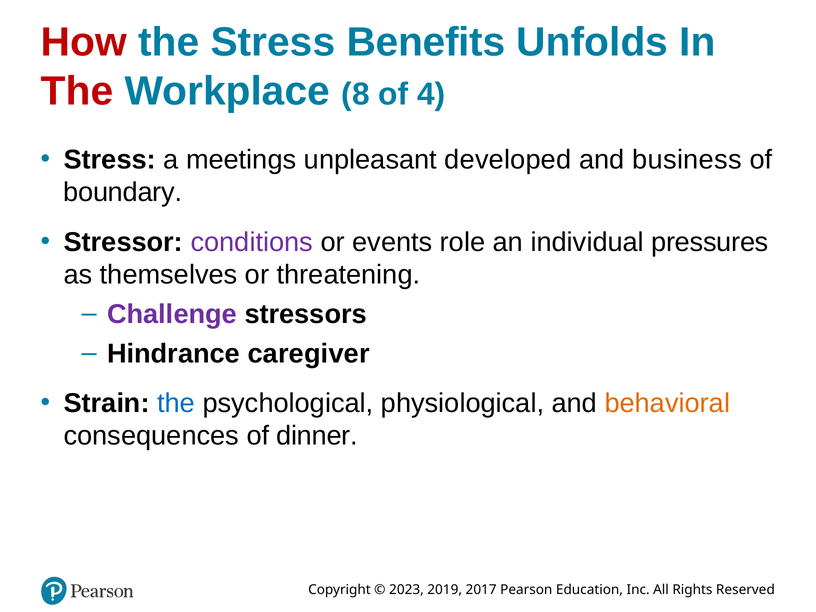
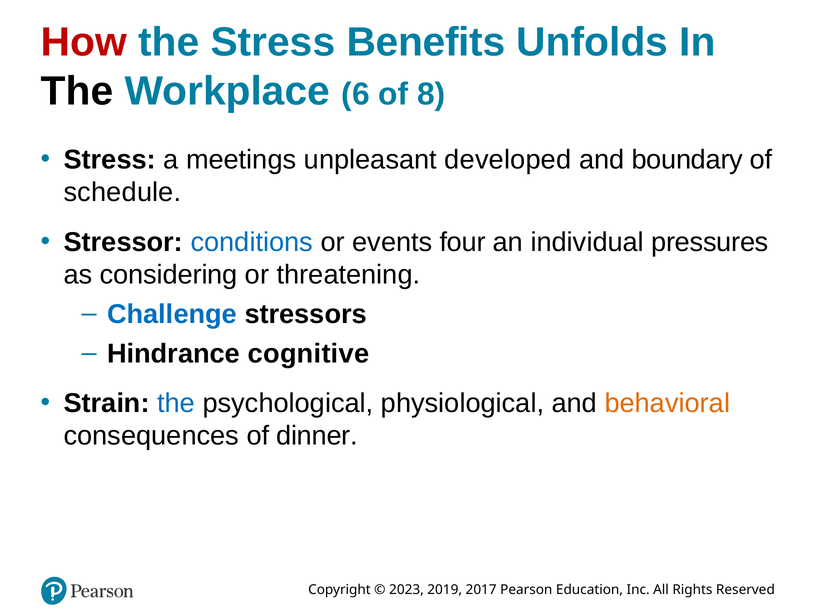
The colour: red -> black (77, 91)
8: 8 -> 6 (356, 94)
4: 4 -> 8 (431, 94)
business: business -> boundary (687, 160)
boundary: boundary -> schedule (122, 192)
conditions colour: purple -> blue (252, 242)
role: role -> four (463, 242)
themselves: themselves -> considering (169, 275)
Challenge colour: purple -> blue (172, 314)
caregiver: caregiver -> cognitive (309, 354)
